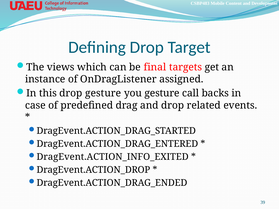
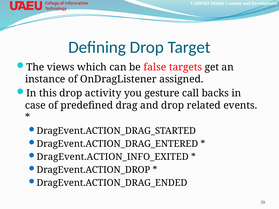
final: final -> false (155, 67)
drop gesture: gesture -> activity (103, 93)
